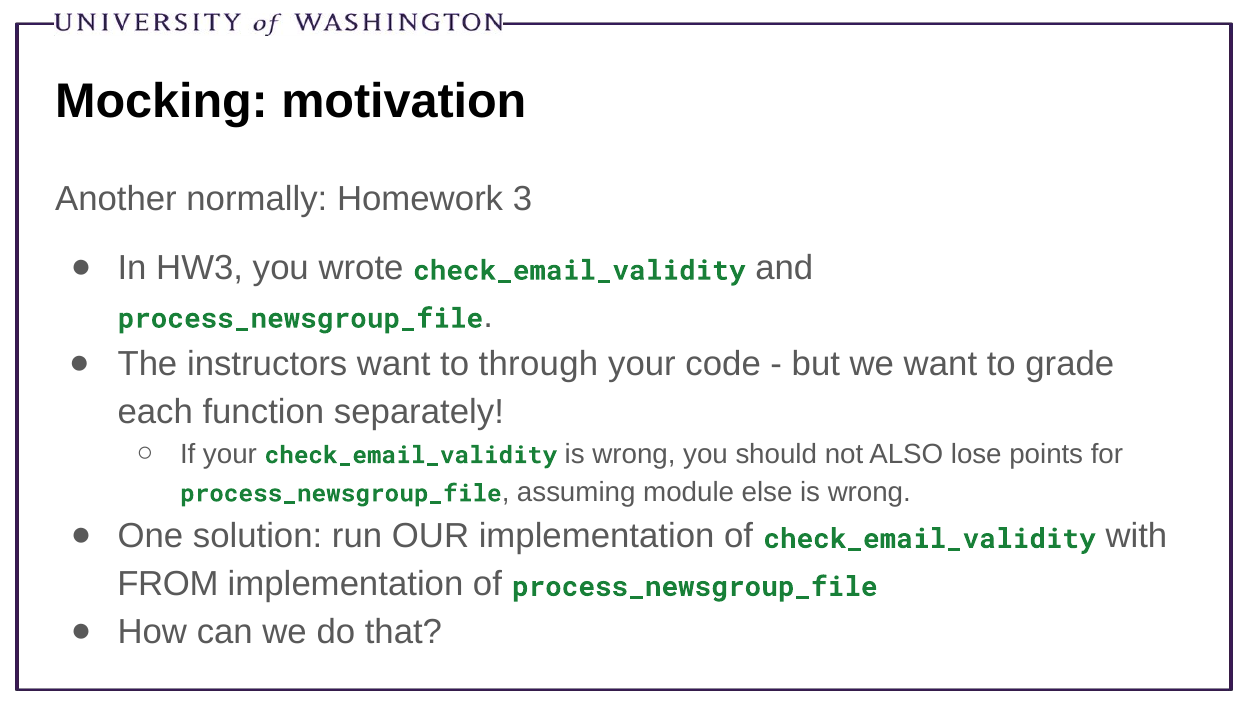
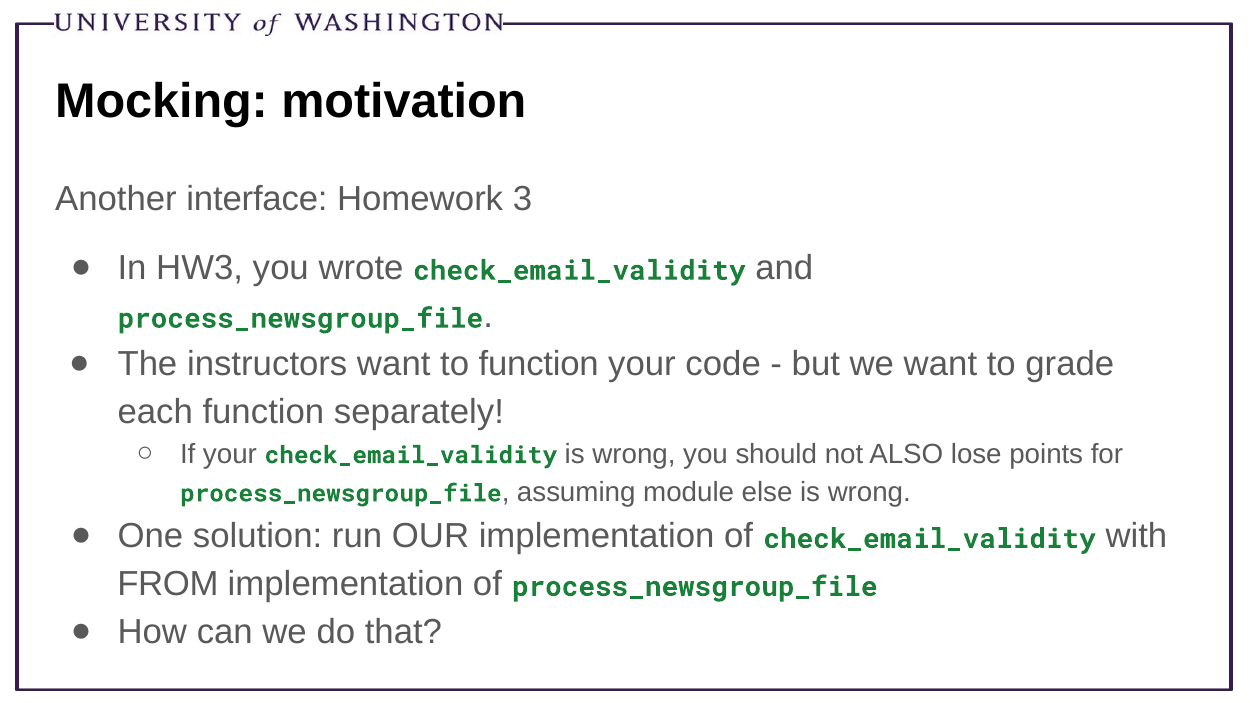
normally: normally -> interface (257, 200)
to through: through -> function (539, 364)
